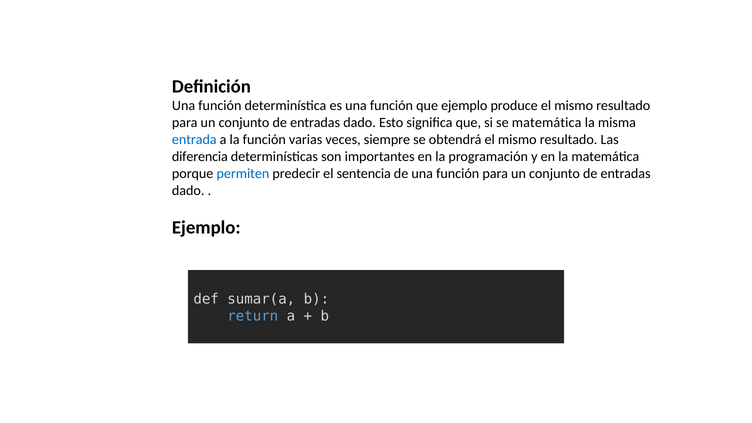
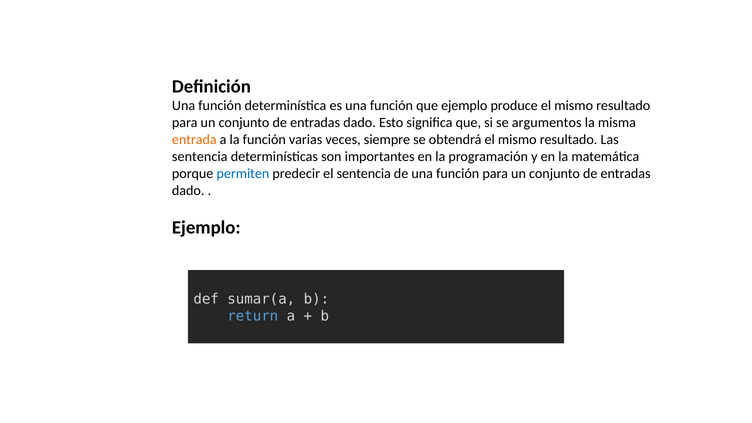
se matemática: matemática -> argumentos (547, 123)
entrada colour: blue -> orange (194, 140)
diferencia: diferencia -> sentencia (200, 157)
